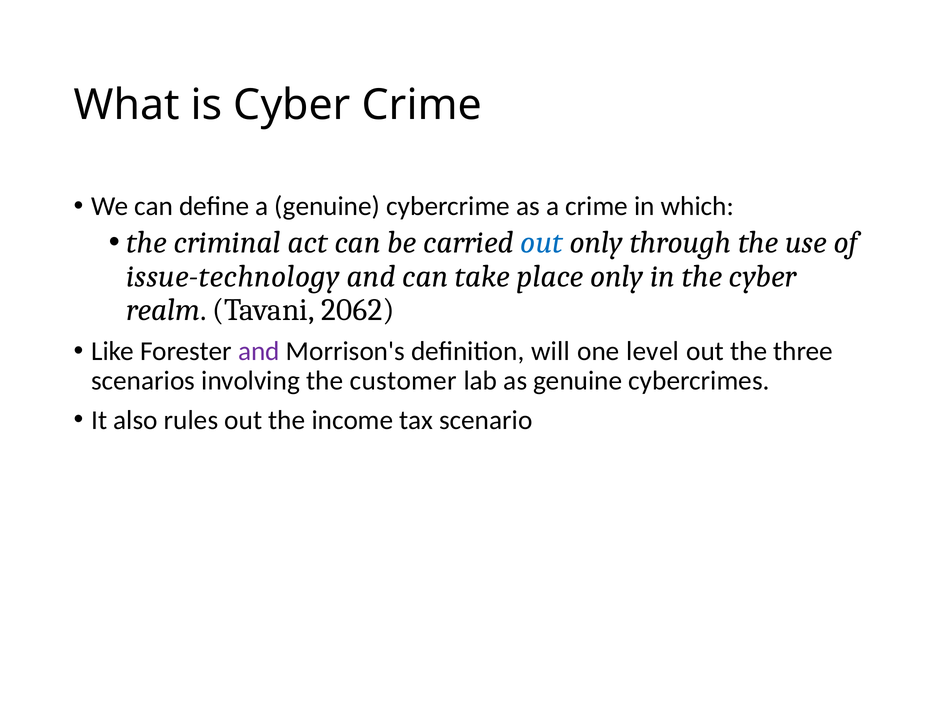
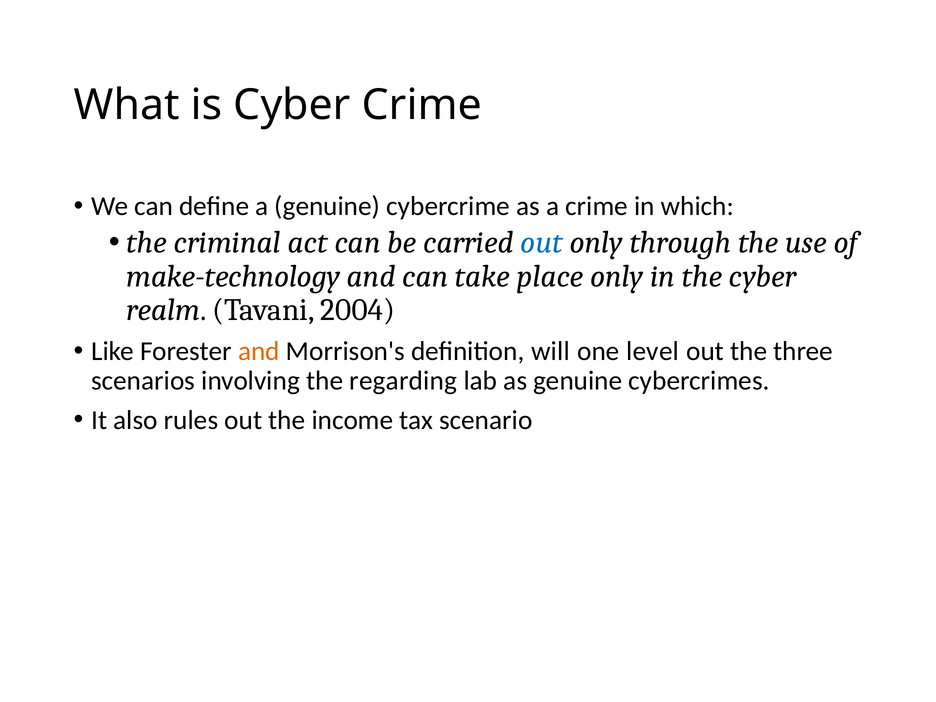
issue-technology: issue-technology -> make-technology (233, 276)
2062: 2062 -> 2004 (358, 310)
and colour: purple -> orange (259, 351)
customer: customer -> regarding (403, 381)
